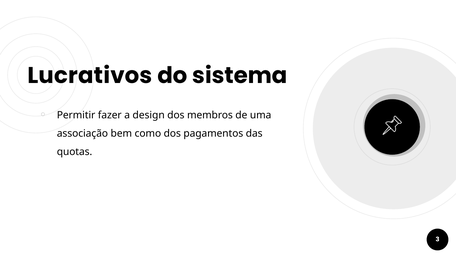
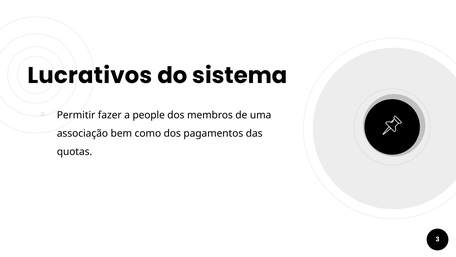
design: design -> people (149, 115)
